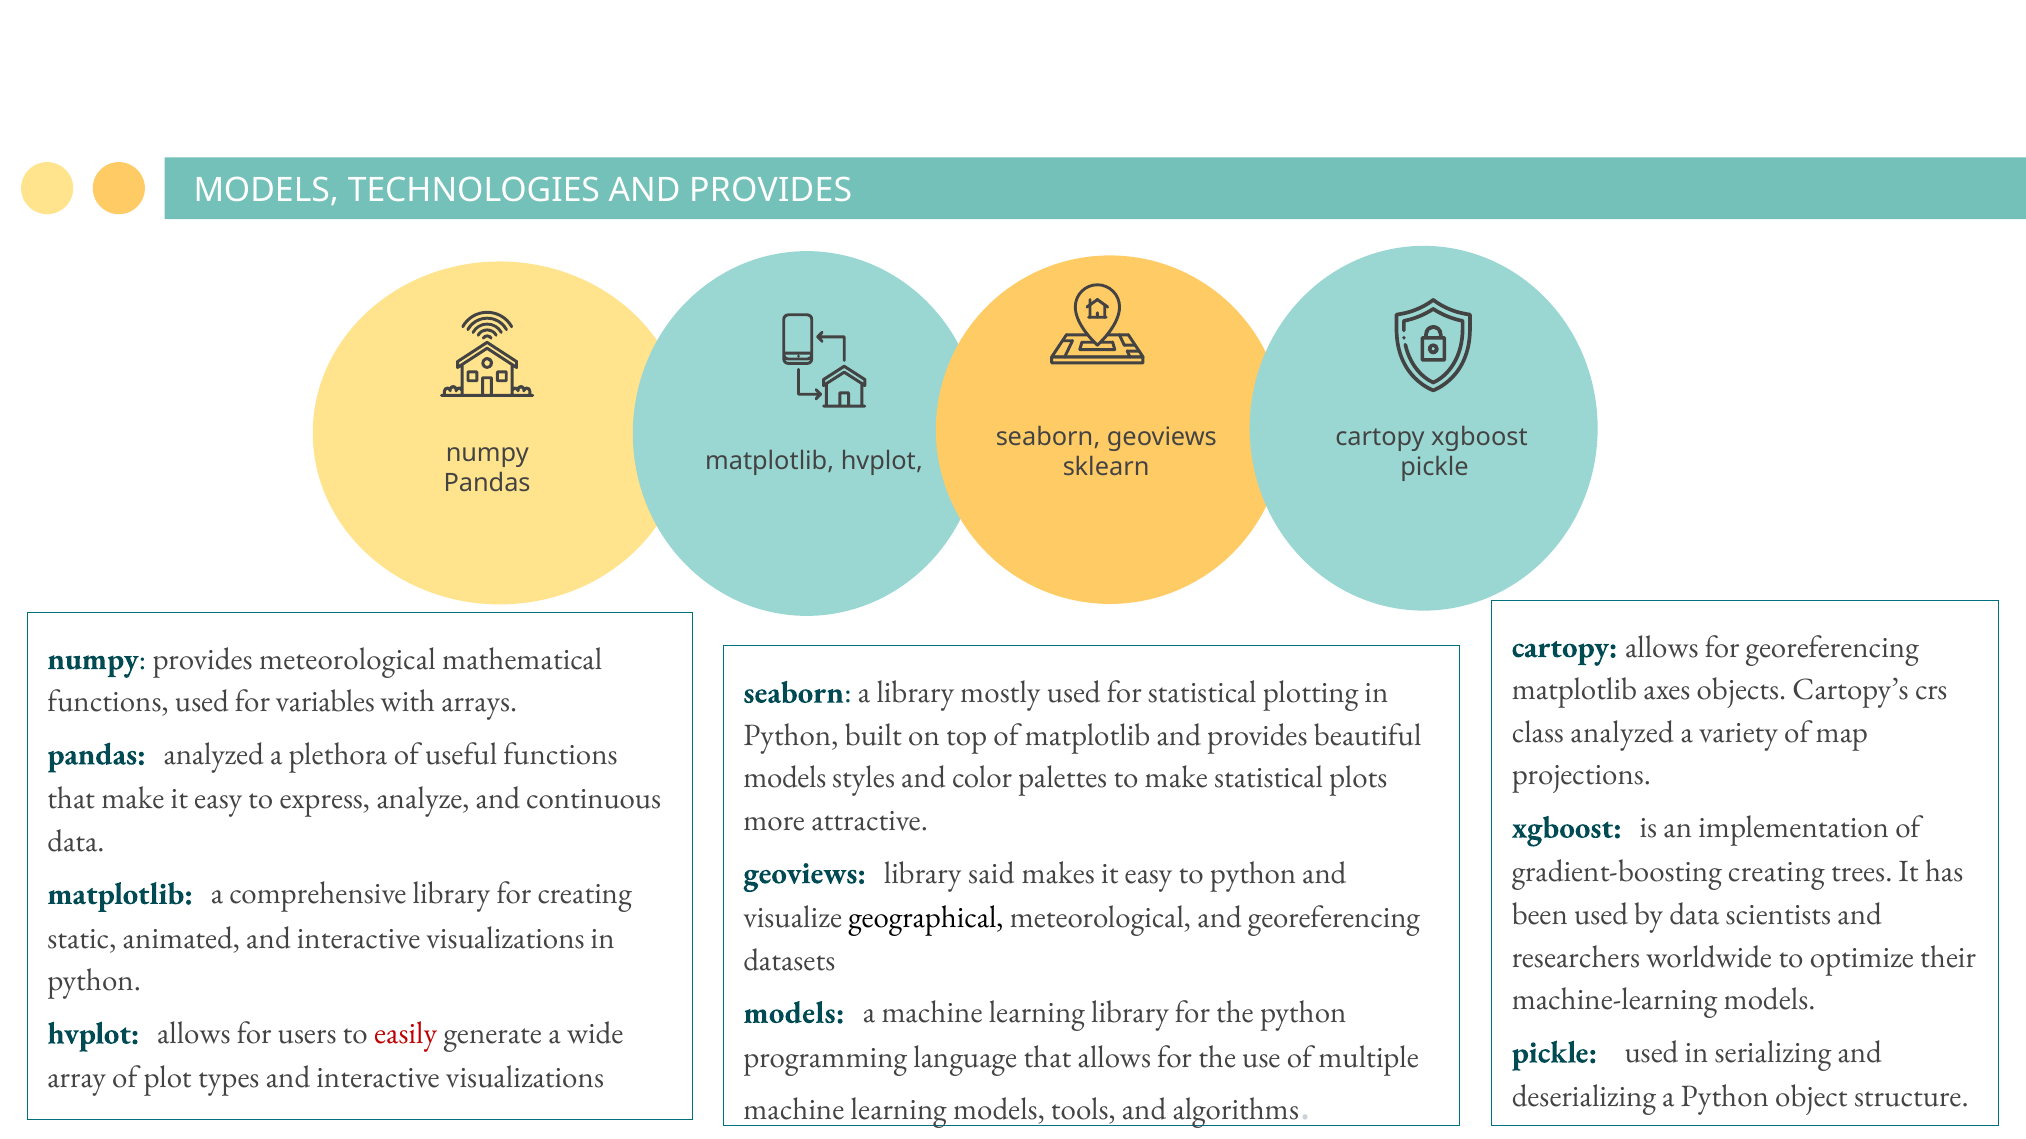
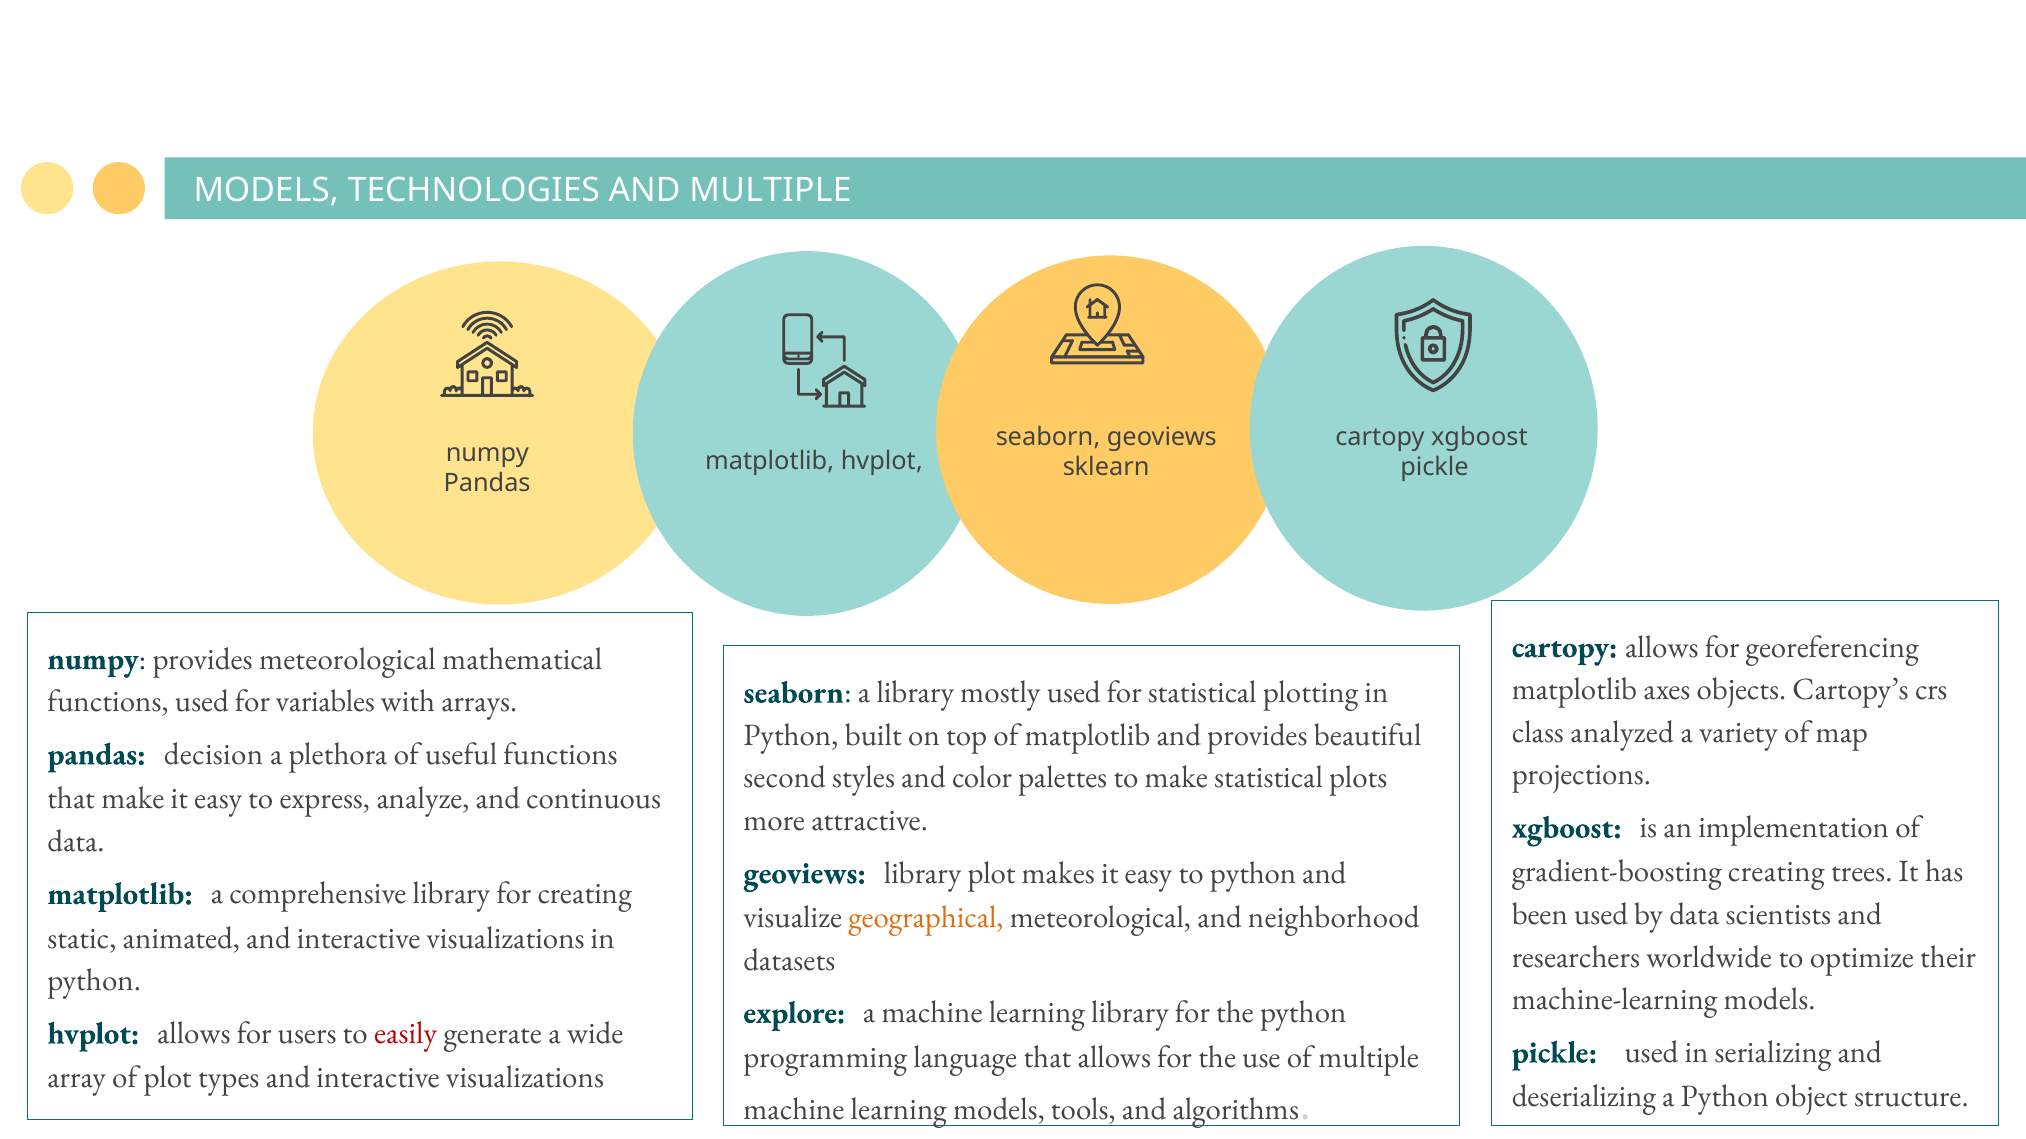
TECHNOLOGIES AND PROVIDES: PROVIDES -> MULTIPLE (771, 191)
pandas analyzed: analyzed -> decision (213, 755)
models: models -> second (785, 778)
library said: said -> plot (992, 873)
geographical colour: black -> orange (926, 918)
and georeferencing: georeferencing -> neighborhood (1334, 918)
models: models -> explore (794, 1013)
